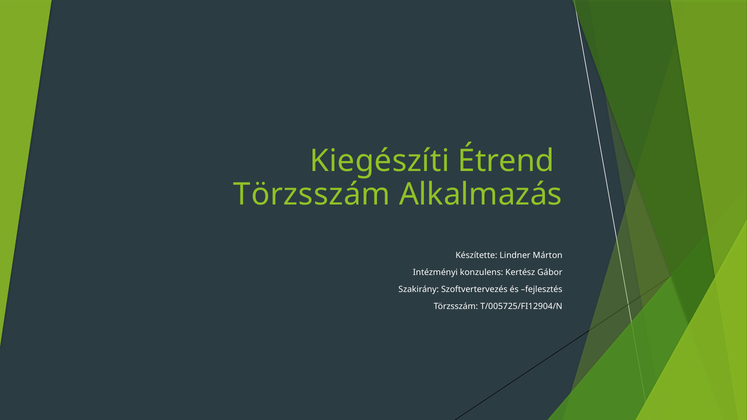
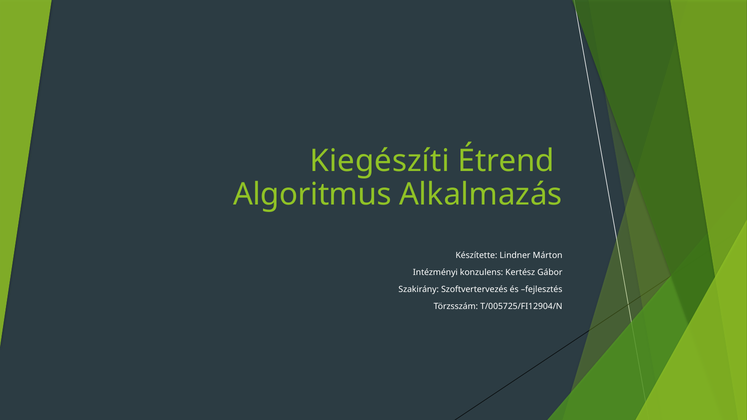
Törzsszám: Törzsszám -> Algoritmus (312, 194)
